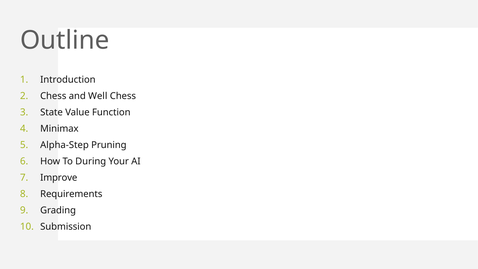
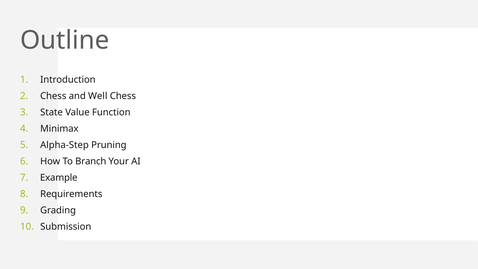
During: During -> Branch (91, 161)
Improve: Improve -> Example (59, 178)
